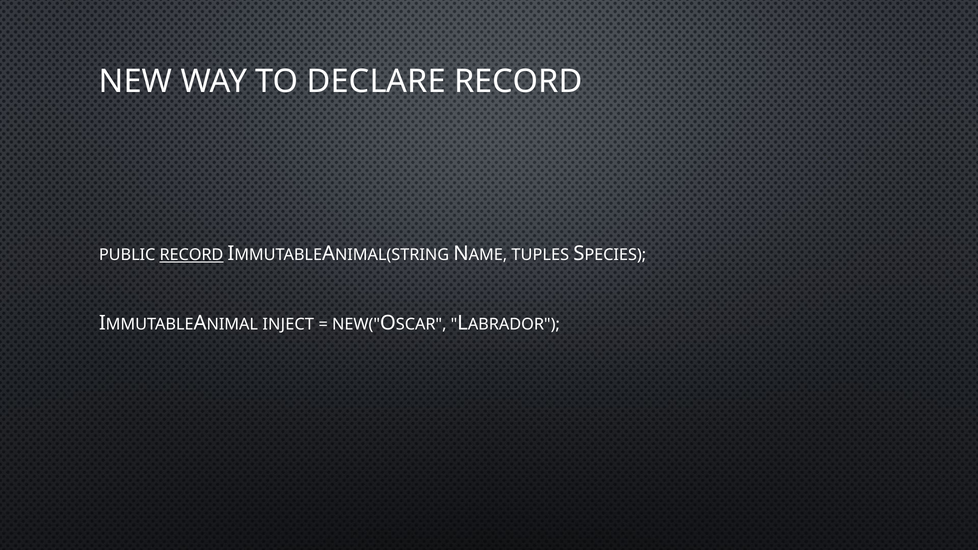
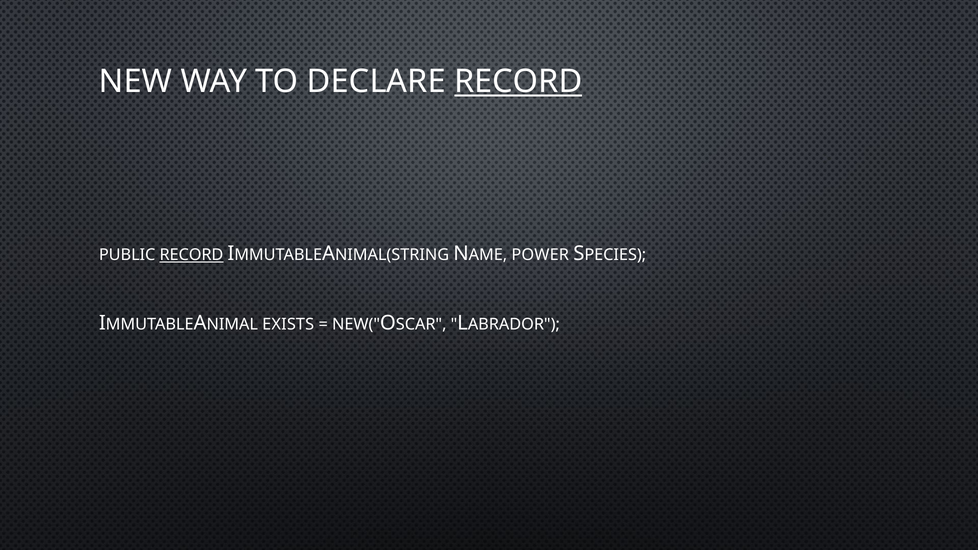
RECORD underline: none -> present (518, 81)
TUPLES: TUPLES -> POWER (540, 255)
INJECT: INJECT -> EXISTS (288, 324)
